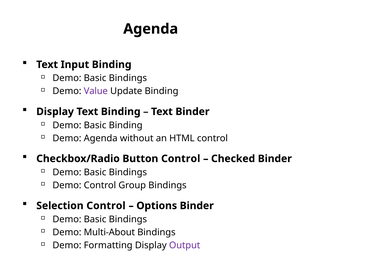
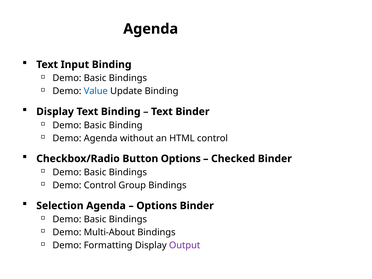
Value colour: purple -> blue (96, 91)
Button Control: Control -> Options (181, 159)
Selection Control: Control -> Agenda (106, 206)
